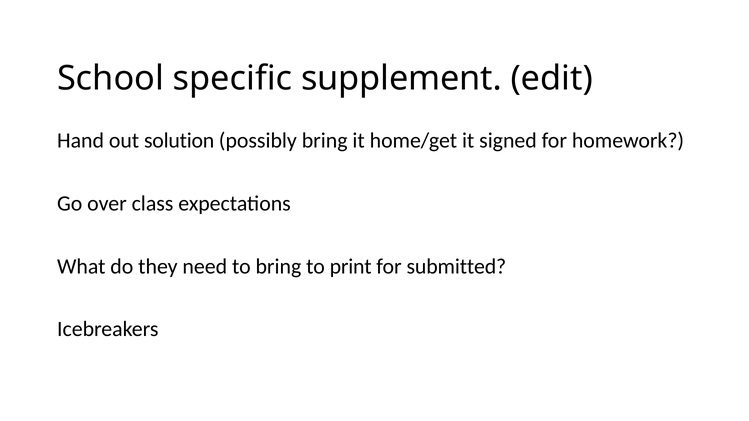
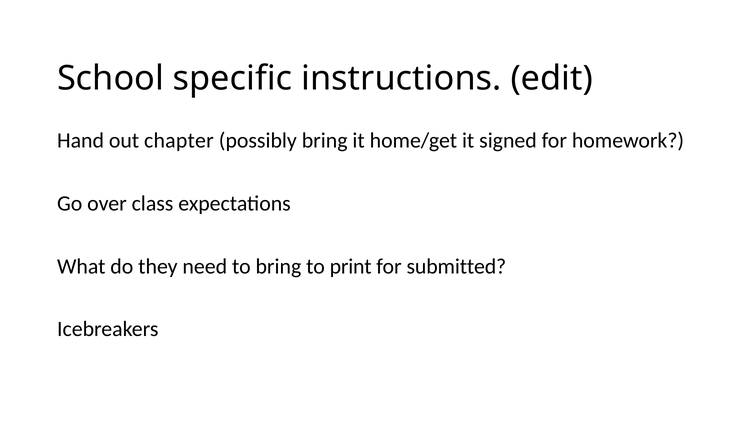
supplement: supplement -> instructions (401, 78)
solution: solution -> chapter (179, 141)
